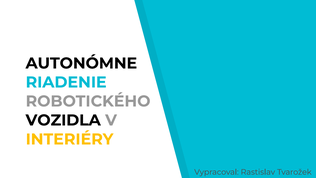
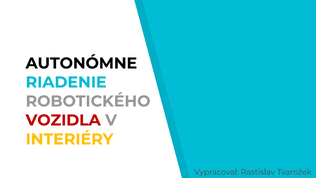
VOZIDLA colour: black -> red (63, 120)
